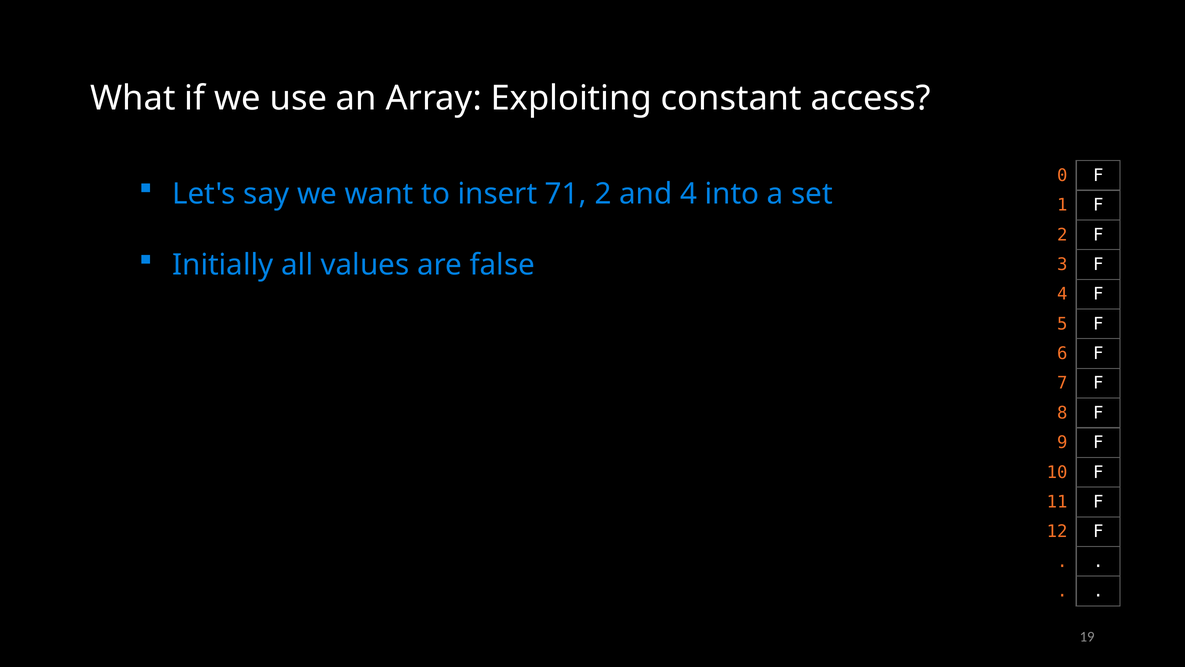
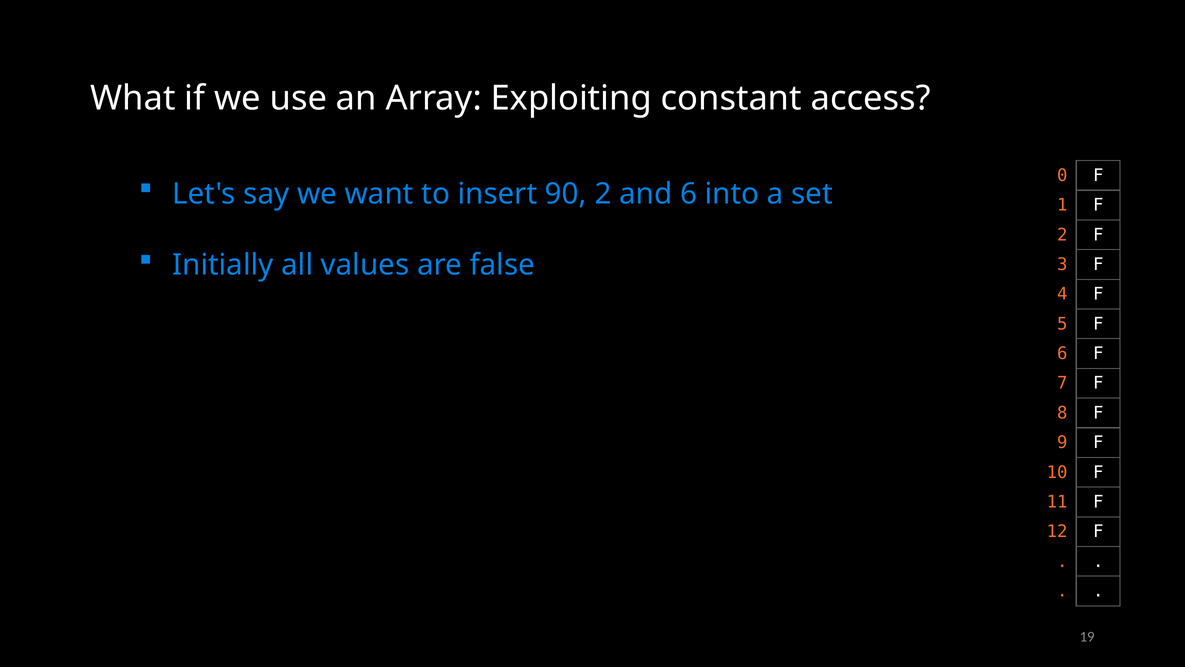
71: 71 -> 90 (566, 194)
and 4: 4 -> 6 (688, 194)
